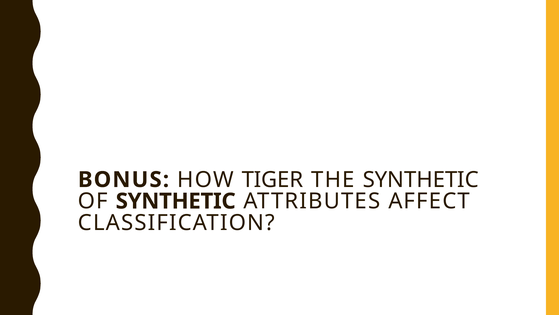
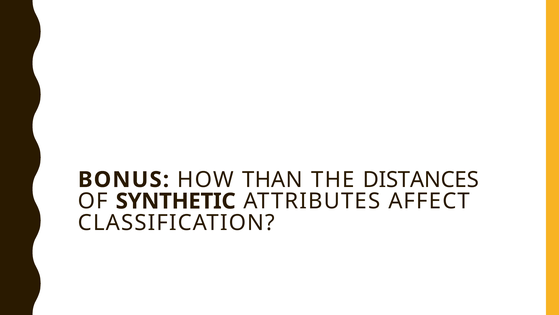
TIGER: TIGER -> THAN (272, 179)
THE SYNTHETIC: SYNTHETIC -> DISTANCES (421, 179)
